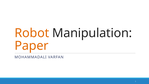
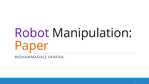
Robot colour: orange -> purple (32, 33)
